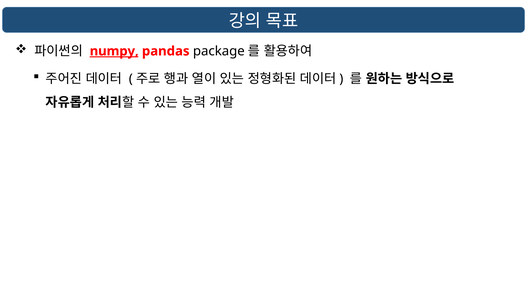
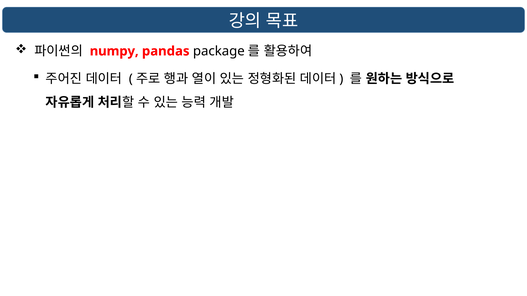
numpy underline: present -> none (114, 51)
